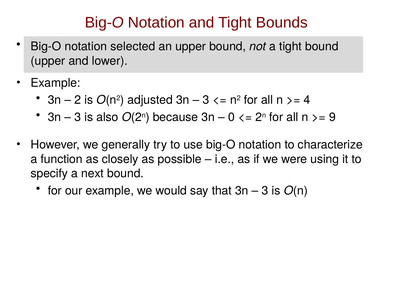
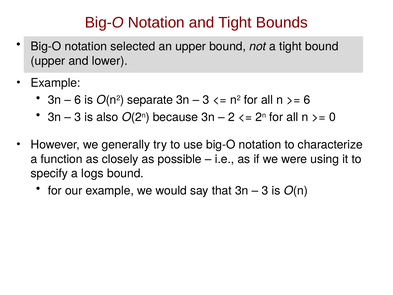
2: 2 -> 6 (78, 100)
adjusted: adjusted -> separate (150, 100)
4: 4 -> 6 (307, 100)
0: 0 -> 2 (231, 117)
9: 9 -> 0 (332, 117)
next: next -> logs (92, 173)
